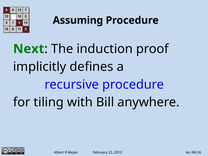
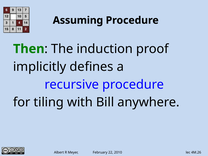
Next: Next -> Then (29, 49)
